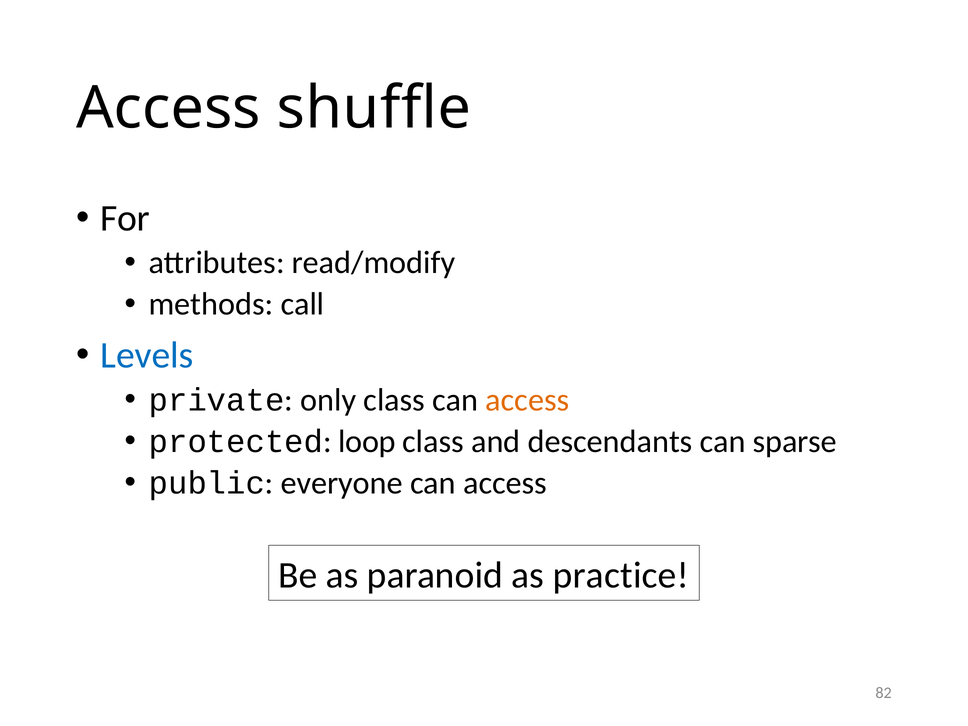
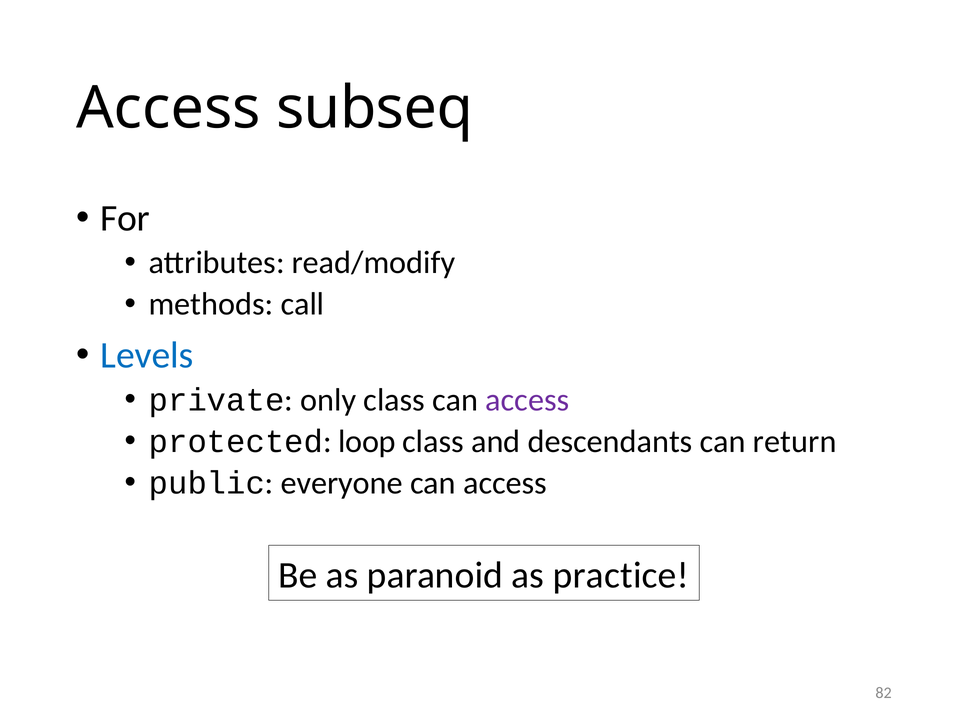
shuffle: shuffle -> subseq (375, 108)
access colour: orange -> purple (527, 400)
sparse: sparse -> return (795, 441)
